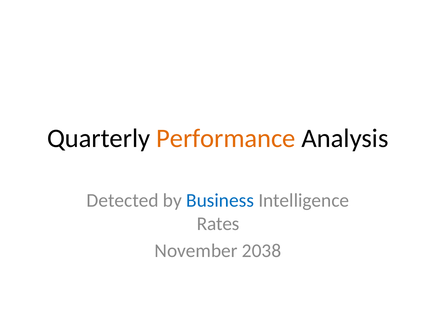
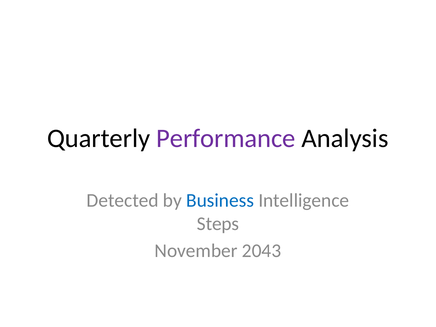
Performance colour: orange -> purple (226, 138)
Rates: Rates -> Steps (218, 224)
2038: 2038 -> 2043 (262, 251)
